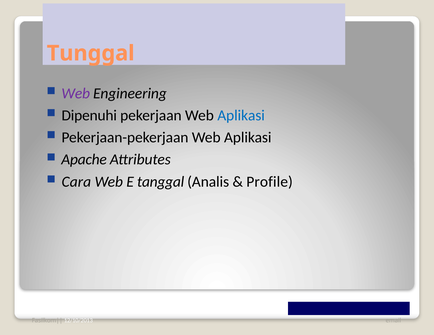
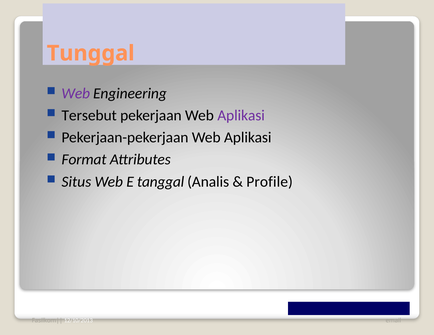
Dipenuhi: Dipenuhi -> Tersebut (89, 116)
Aplikasi colour: blue -> purple (241, 116)
Apache: Apache -> Format (84, 160)
Cara: Cara -> Situs (76, 182)
